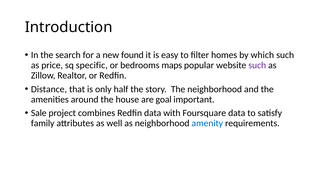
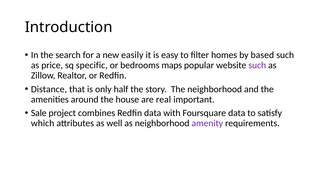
found: found -> easily (132, 55)
which: which -> based (262, 55)
goal: goal -> real (163, 100)
family: family -> which (43, 124)
amenity colour: blue -> purple (207, 124)
